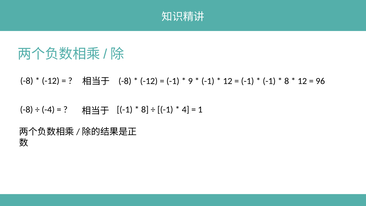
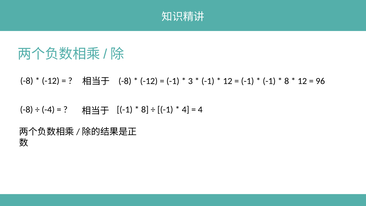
9: 9 -> 3 (190, 81)
1: 1 -> 4 (200, 110)
